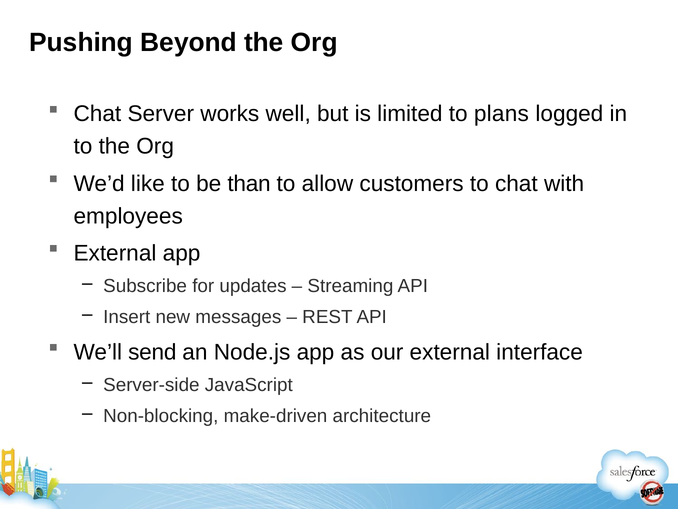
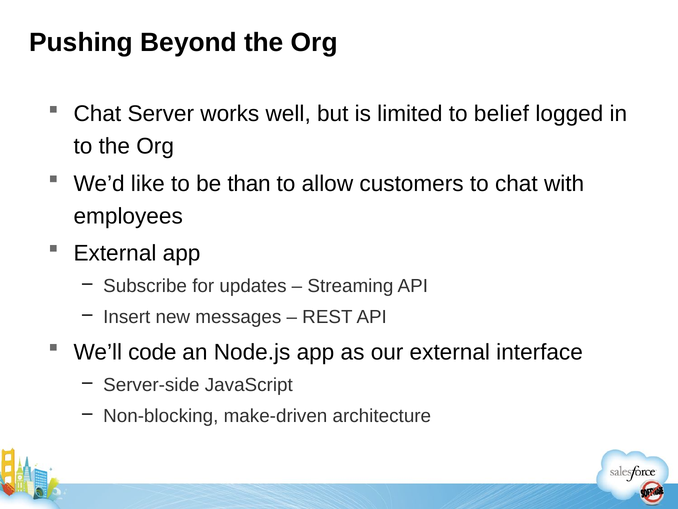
plans: plans -> belief (501, 114)
send: send -> code (152, 352)
